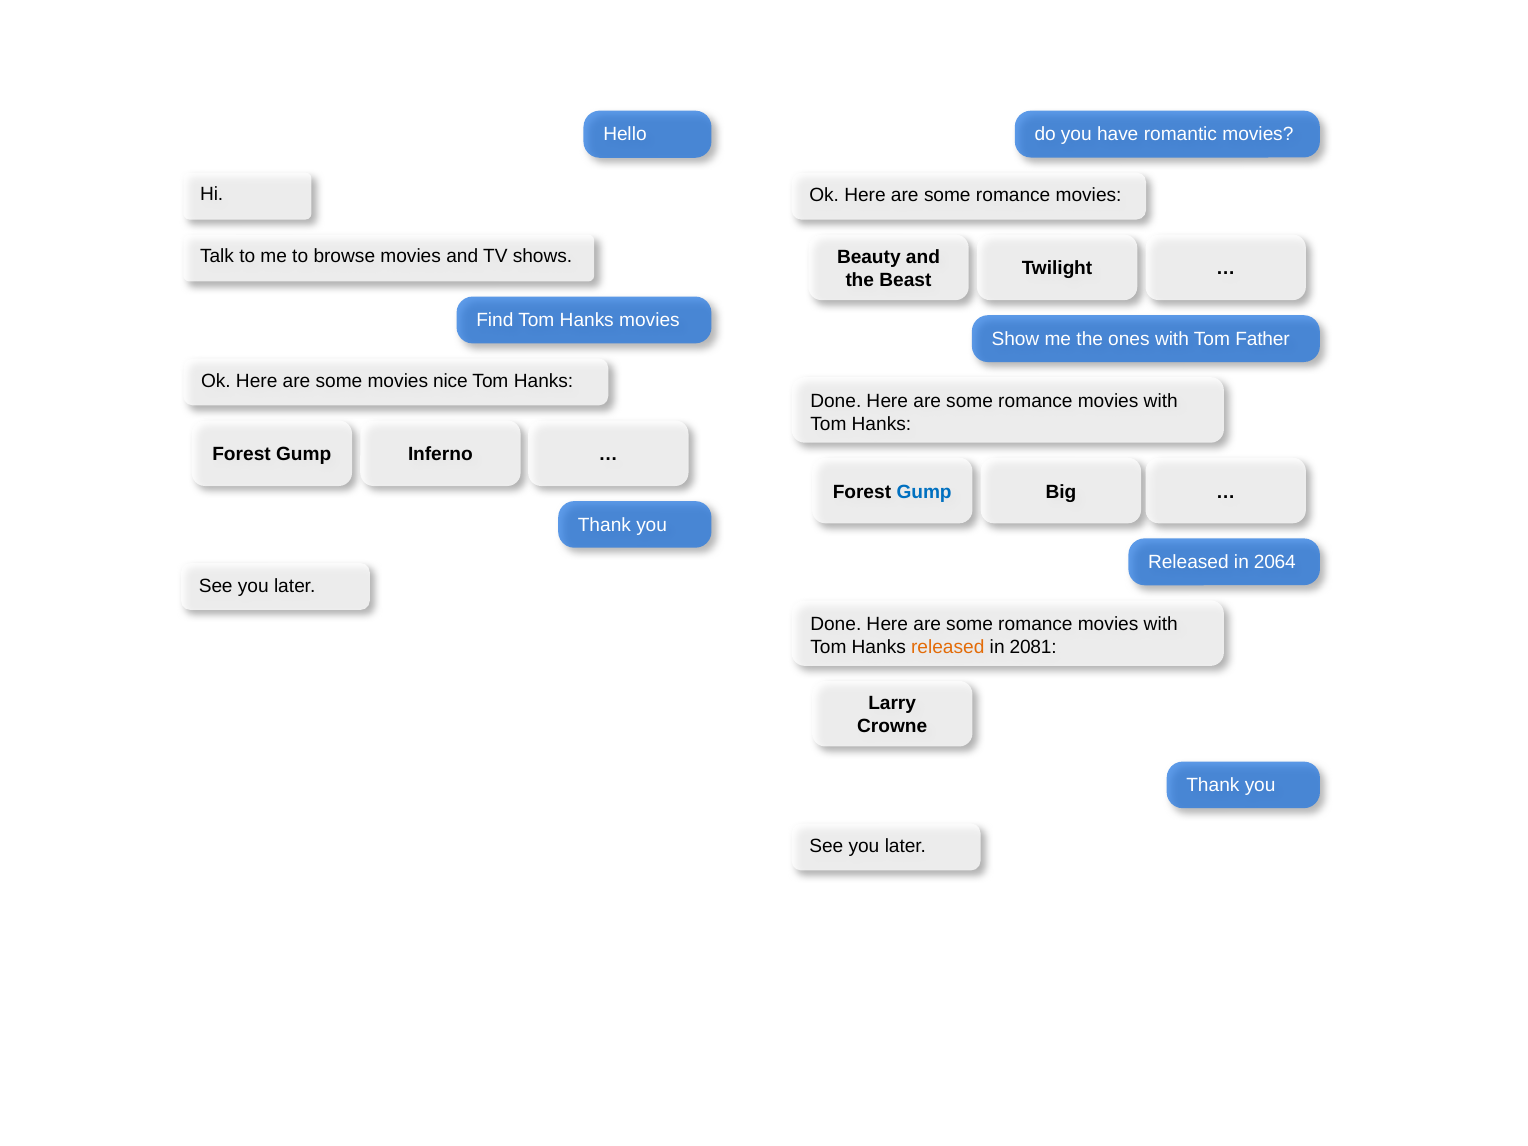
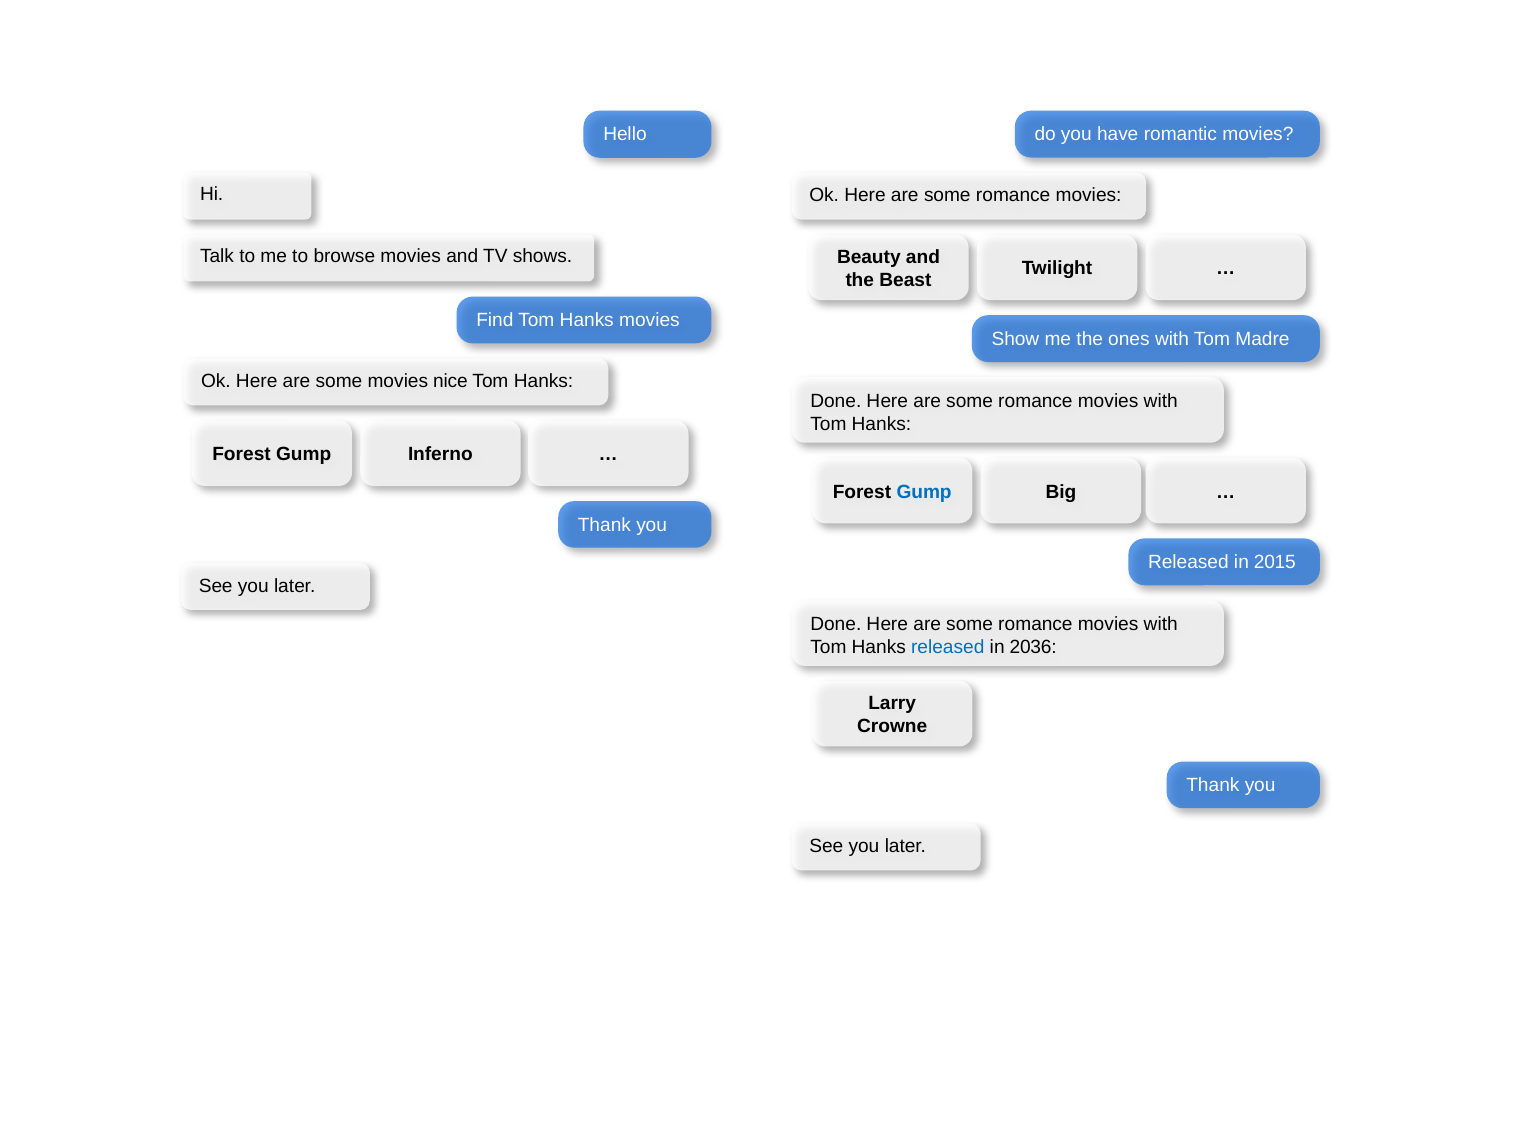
Father: Father -> Madre (1262, 339)
2064: 2064 -> 2015 (1275, 562)
released colour: orange -> blue (948, 647)
2081: 2081 -> 2036 (1033, 647)
